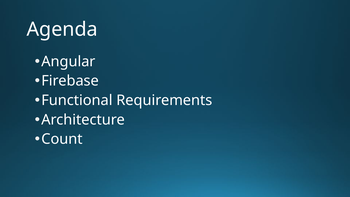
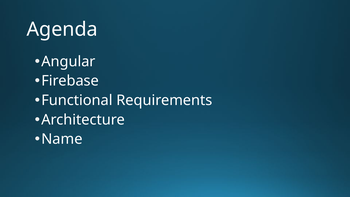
Count: Count -> Name (62, 139)
